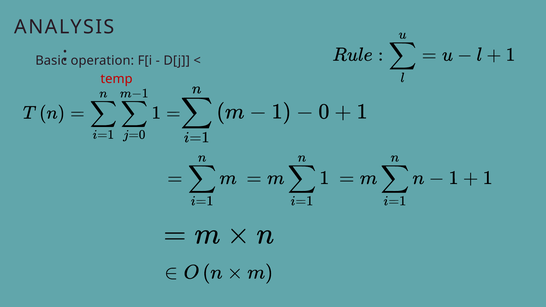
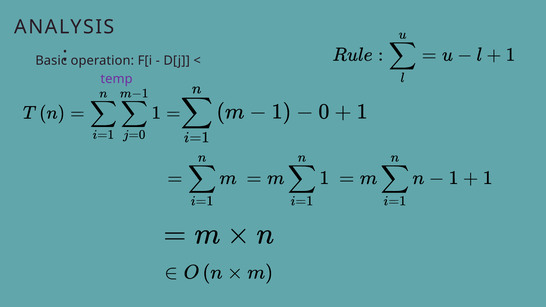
temp colour: red -> purple (117, 79)
